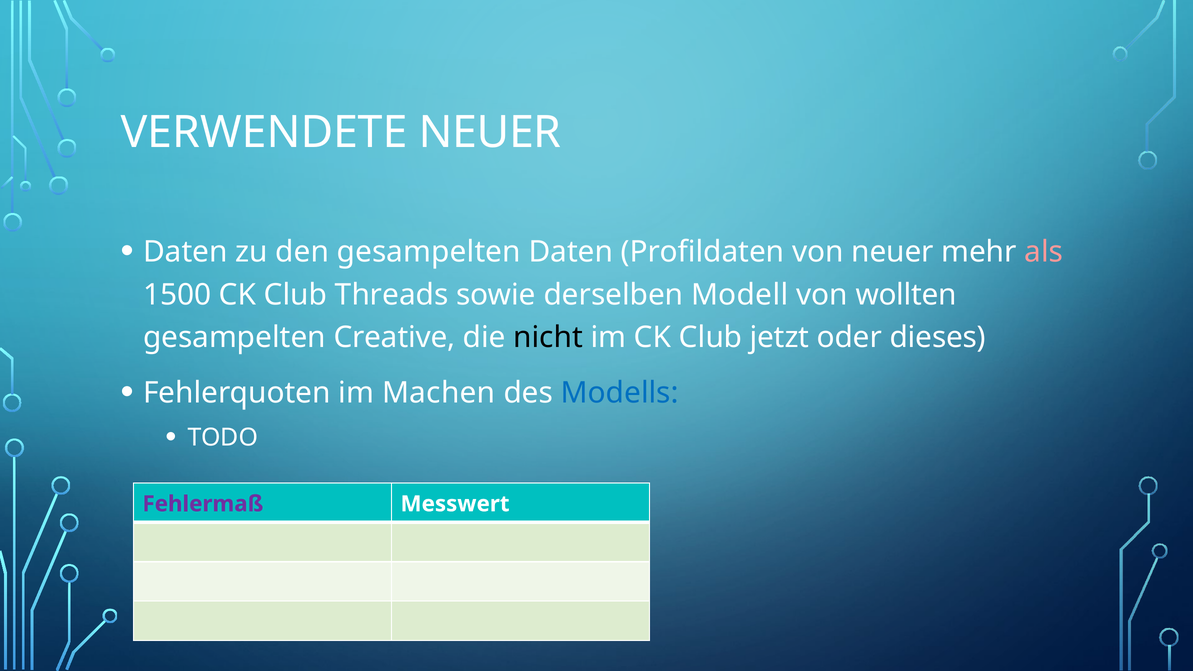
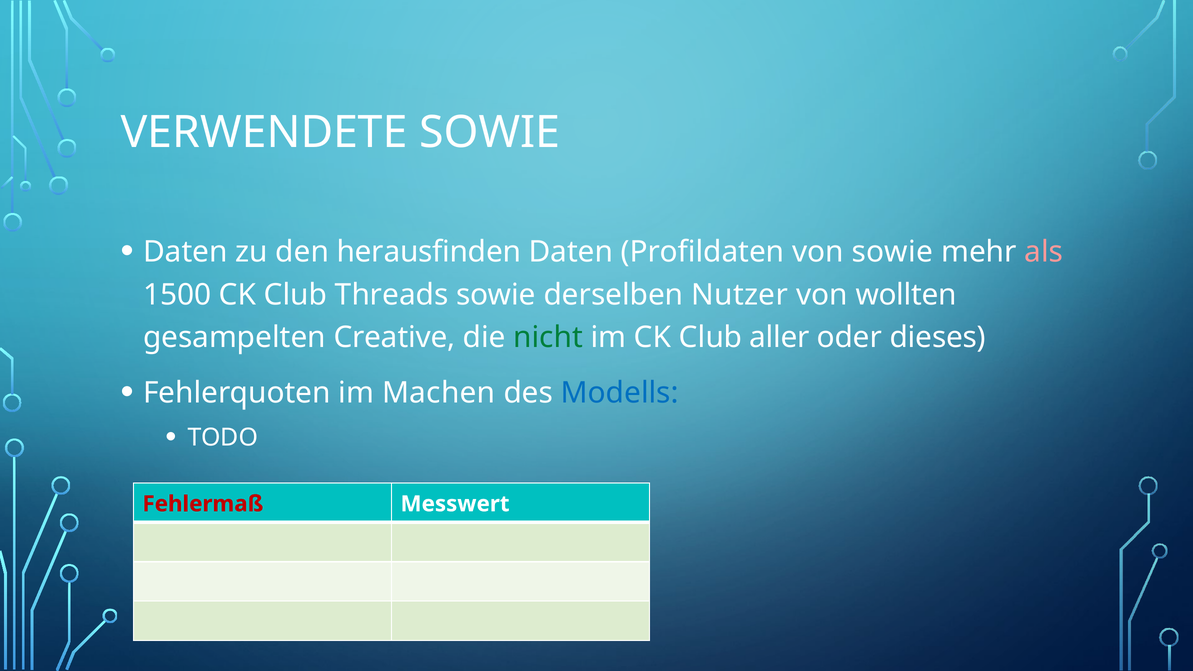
VERWENDETE NEUER: NEUER -> SOWIE (490, 133)
den gesampelten: gesampelten -> herausfinden (429, 252)
von neuer: neuer -> sowie (892, 252)
Modell: Modell -> Nutzer (740, 295)
nicht colour: black -> green (548, 338)
jetzt: jetzt -> aller (780, 338)
Fehlermaß colour: purple -> red (203, 504)
